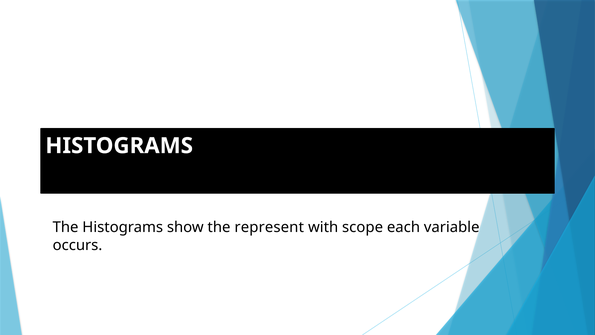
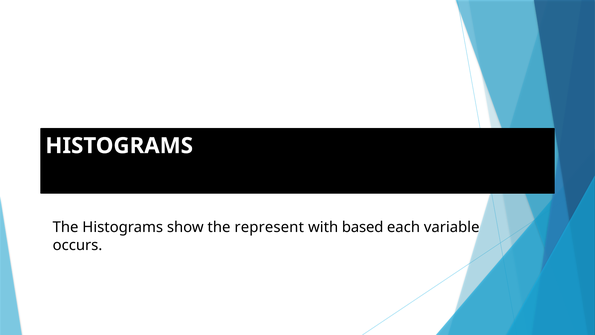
scope: scope -> based (363, 227)
